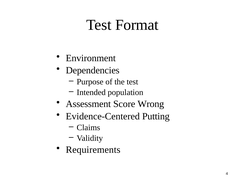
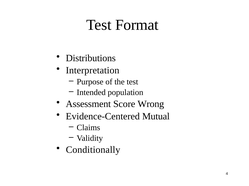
Environment: Environment -> Distributions (91, 58)
Dependencies: Dependencies -> Interpretation (93, 71)
Putting: Putting -> Mutual (156, 117)
Requirements: Requirements -> Conditionally (93, 150)
